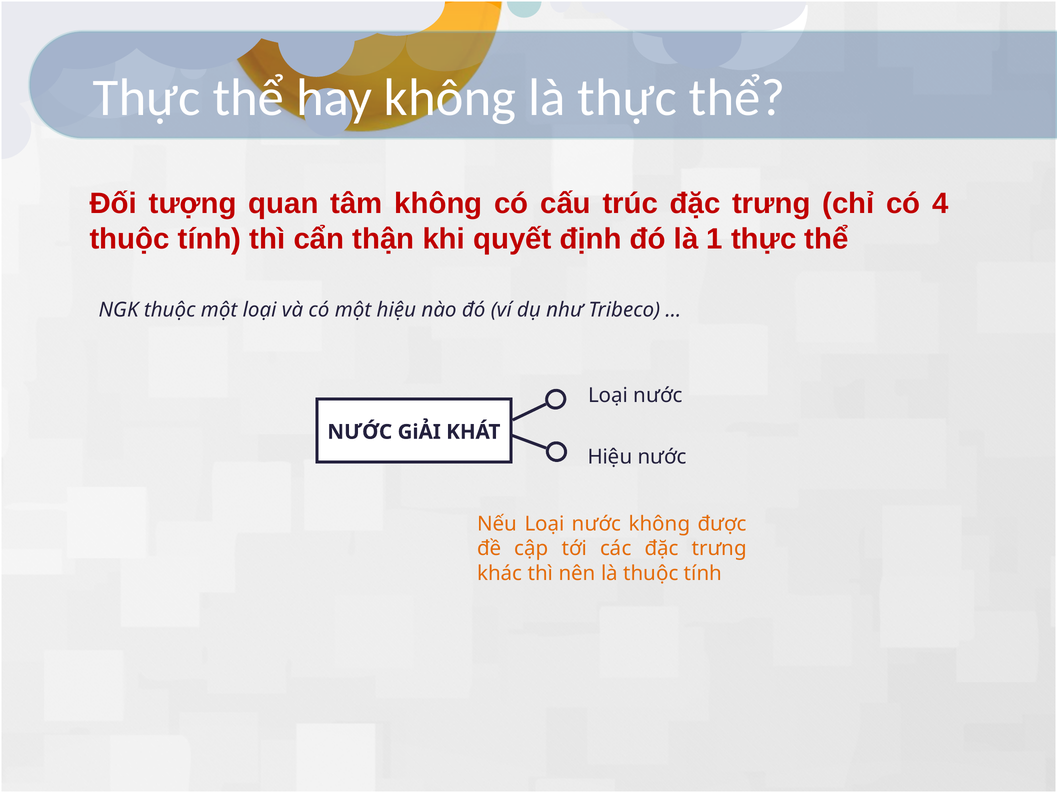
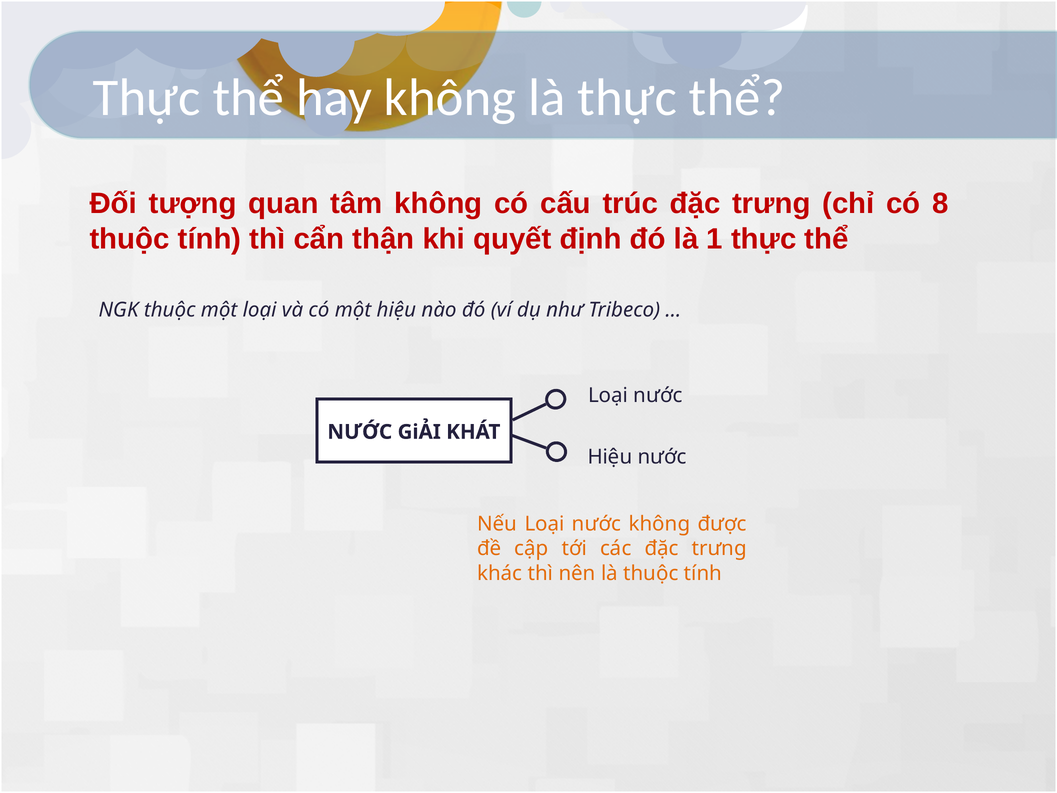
4: 4 -> 8 (940, 204)
